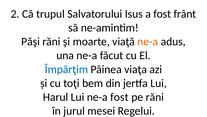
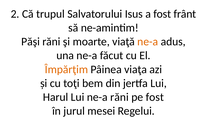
Împărţim colour: blue -> orange (66, 69)
ne-a fost: fost -> răni (119, 97)
pe răni: răni -> fost (155, 97)
